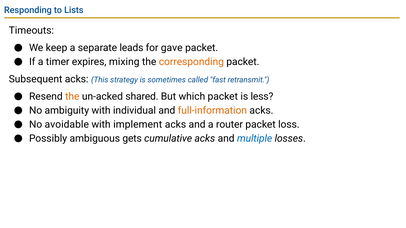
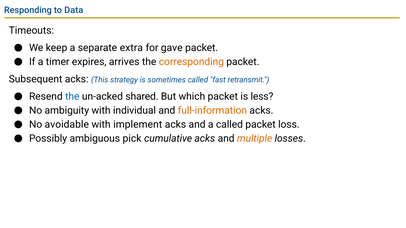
Lists: Lists -> Data (74, 10)
leads: leads -> extra (131, 48)
mixing: mixing -> arrives (124, 62)
the colour: orange -> blue (72, 97)
a router: router -> called (229, 125)
gets: gets -> pick (132, 139)
multiple colour: blue -> orange (255, 139)
